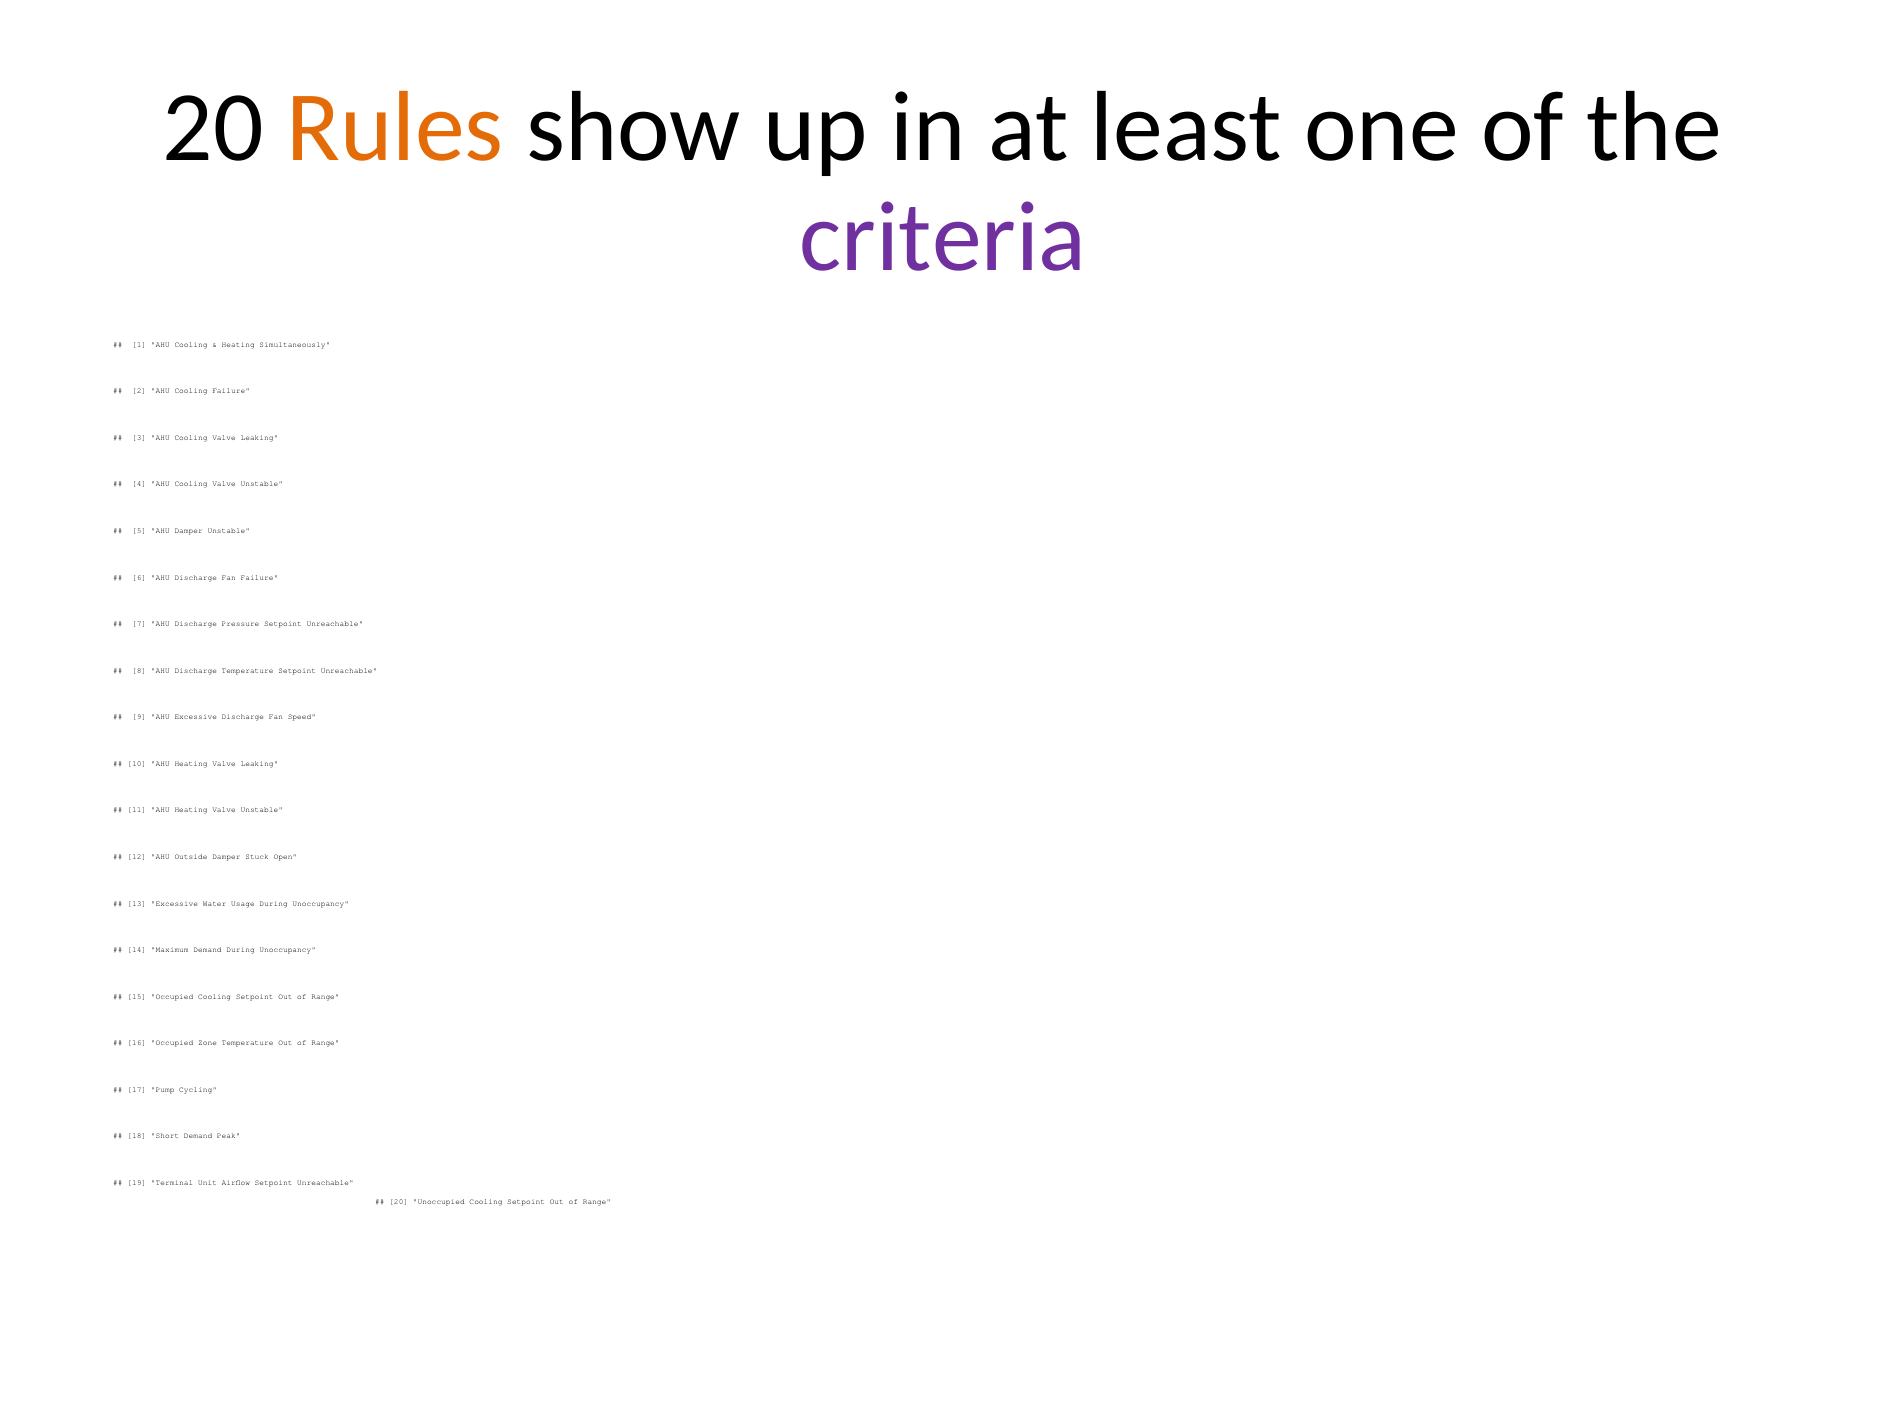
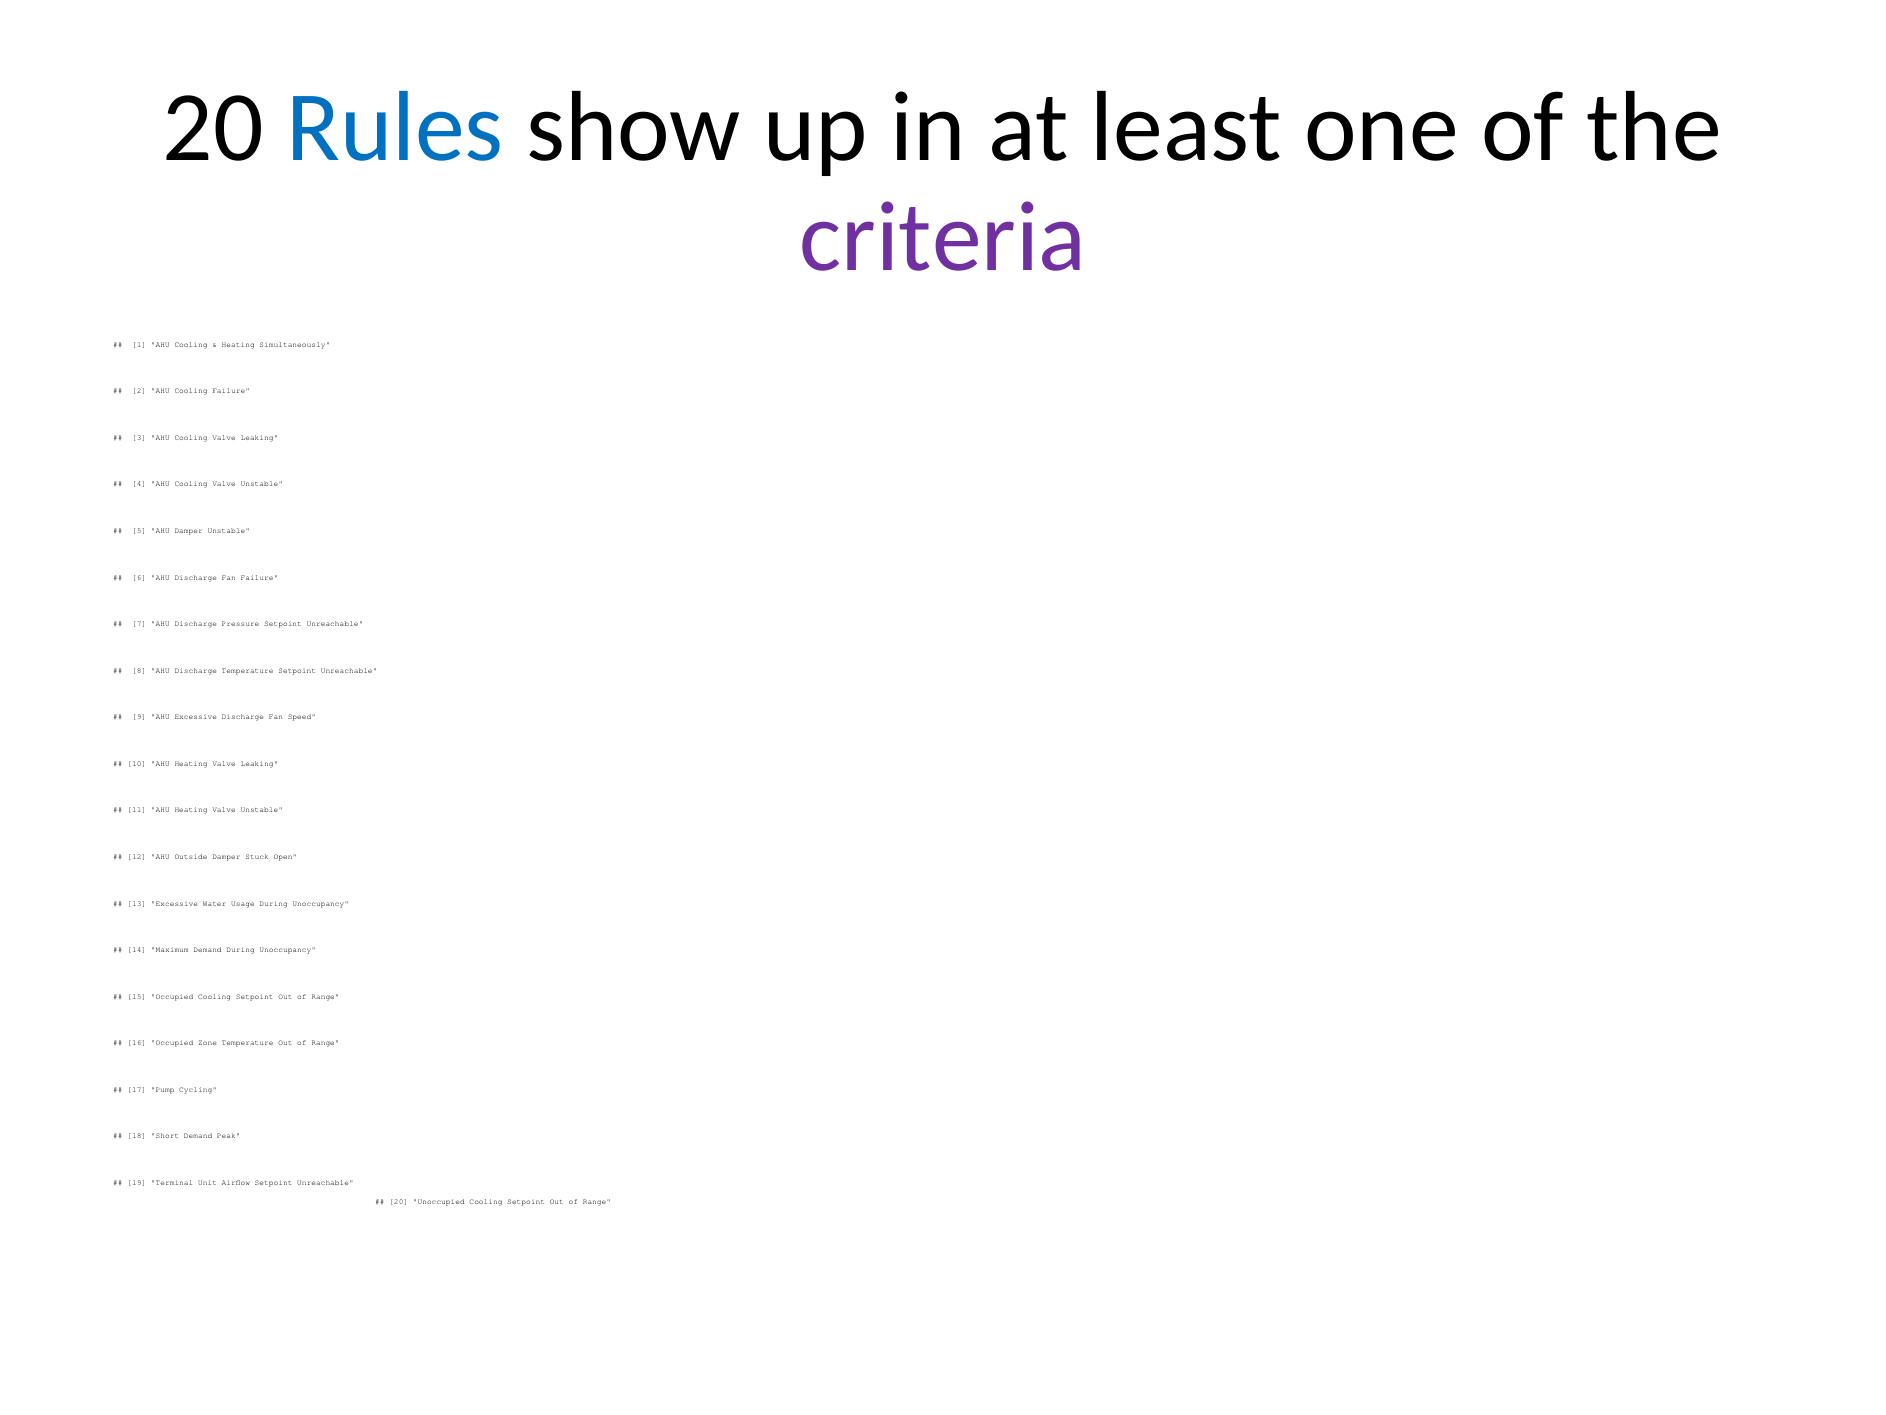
Rules colour: orange -> blue (395, 128)
